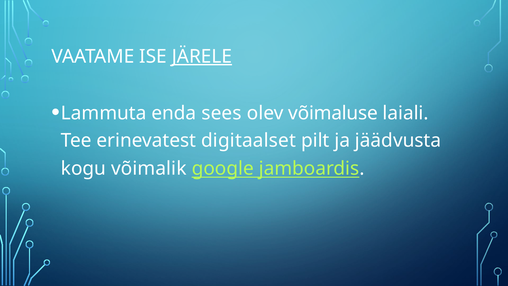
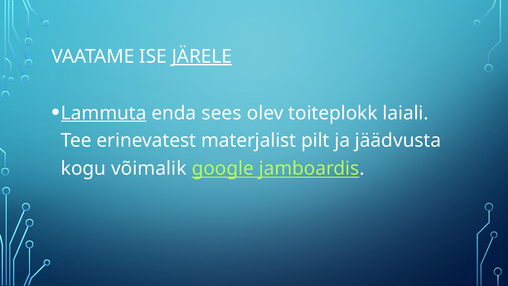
Lammuta underline: none -> present (104, 113)
võimaluse: võimaluse -> toiteplokk (333, 113)
digitaalset: digitaalset -> materjalist (249, 140)
